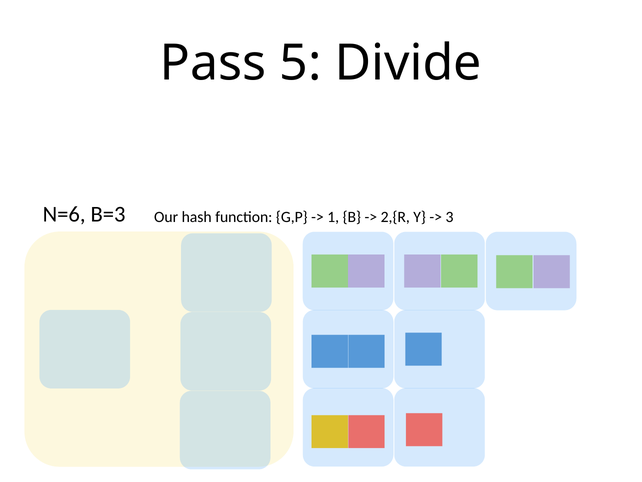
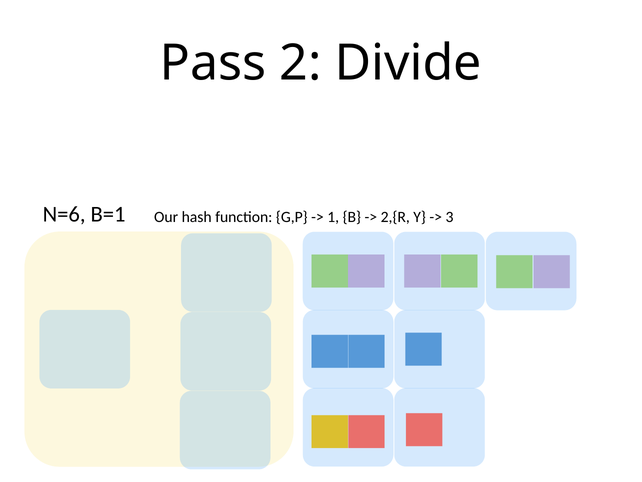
5: 5 -> 2 (301, 63)
B=3: B=3 -> B=1 (108, 214)
